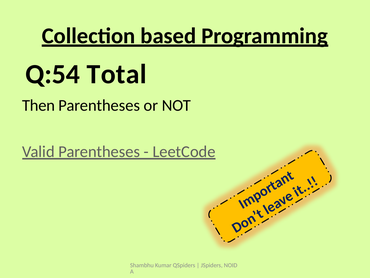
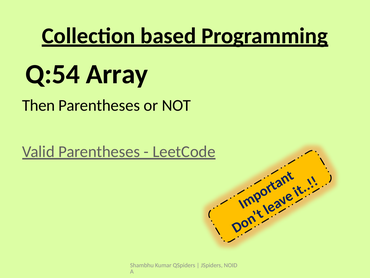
Total: Total -> Array (117, 74)
